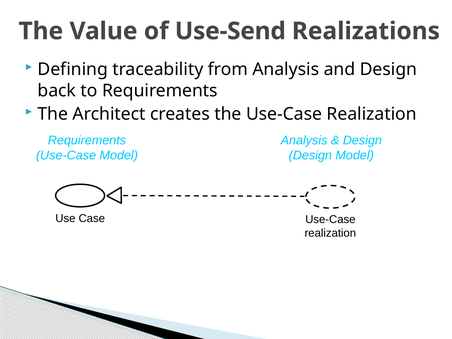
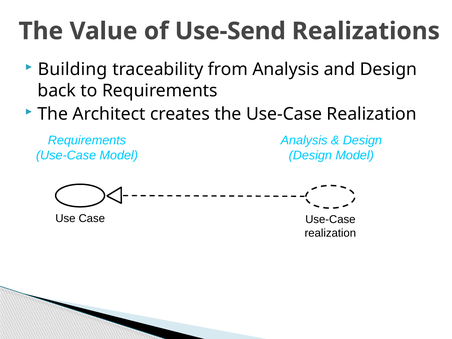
Defining: Defining -> Building (73, 70)
